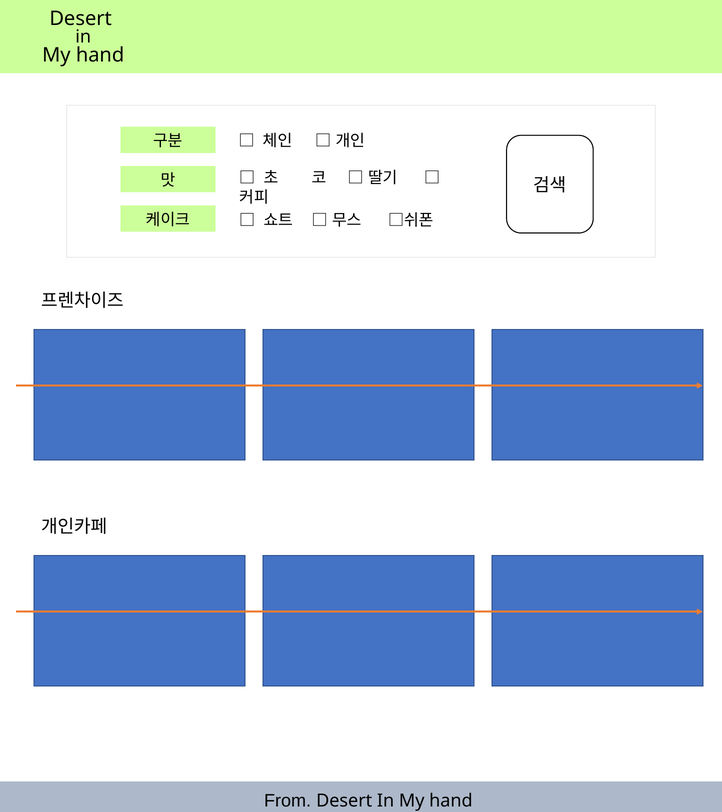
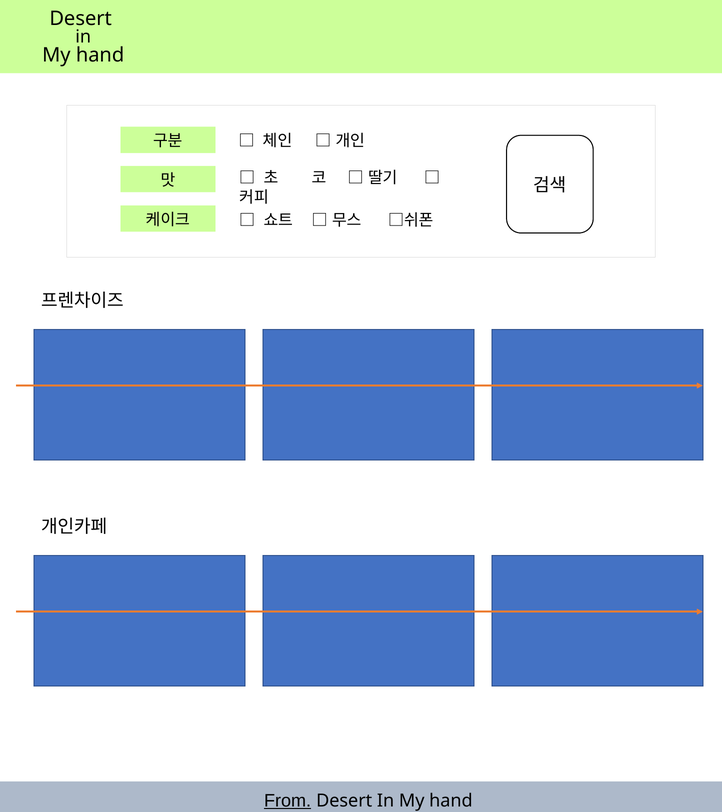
From underline: none -> present (288, 801)
